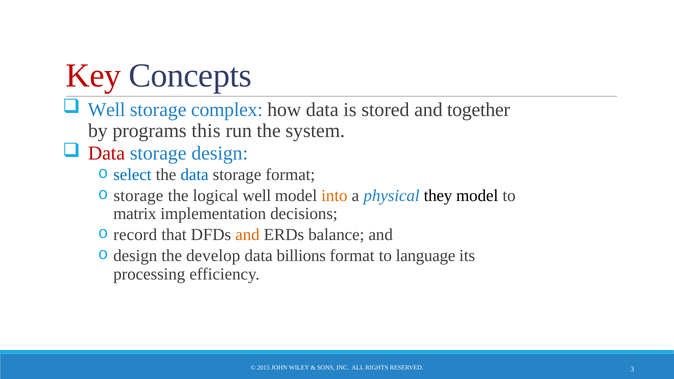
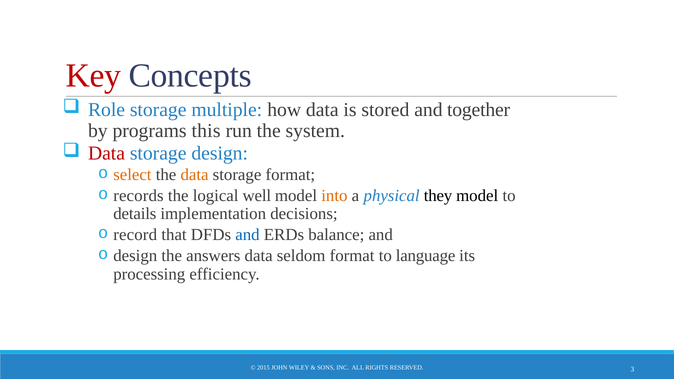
Well: Well -> Role (107, 110)
complex: complex -> multiple (227, 110)
select colour: blue -> orange (132, 175)
data colour: blue -> orange (195, 175)
storage: storage -> records (138, 196)
matrix: matrix -> details (135, 214)
and colour: orange -> blue (247, 235)
develop: develop -> answers (213, 256)
billions: billions -> seldom (301, 256)
